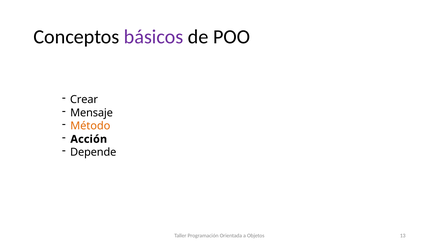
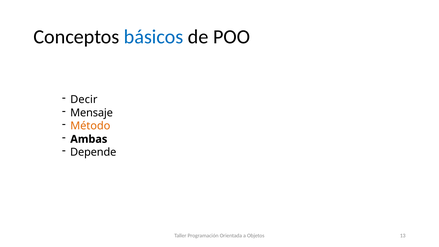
básicos colour: purple -> blue (154, 37)
Crear: Crear -> Decir (84, 100)
Acción: Acción -> Ambas (89, 139)
